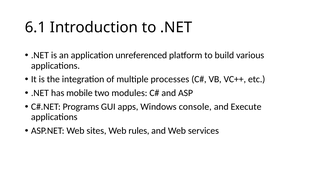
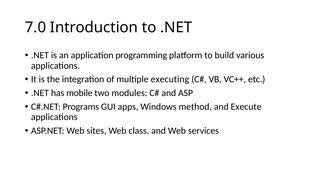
6.1: 6.1 -> 7.0 (36, 27)
unreferenced: unreferenced -> programming (141, 55)
processes: processes -> executing (170, 79)
console: console -> method (195, 107)
rules: rules -> class (139, 131)
